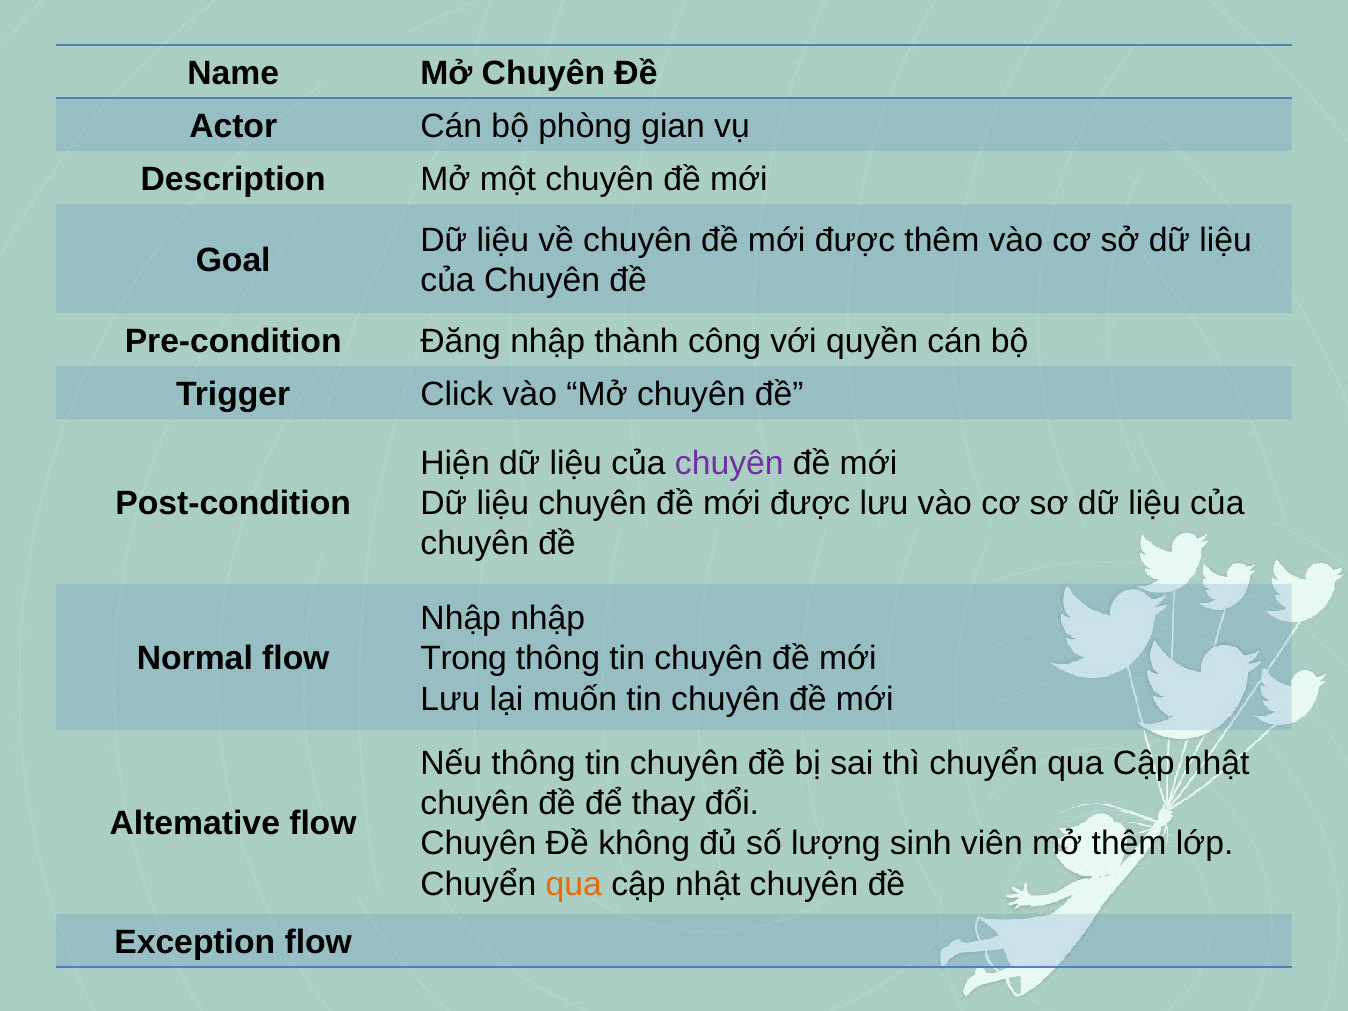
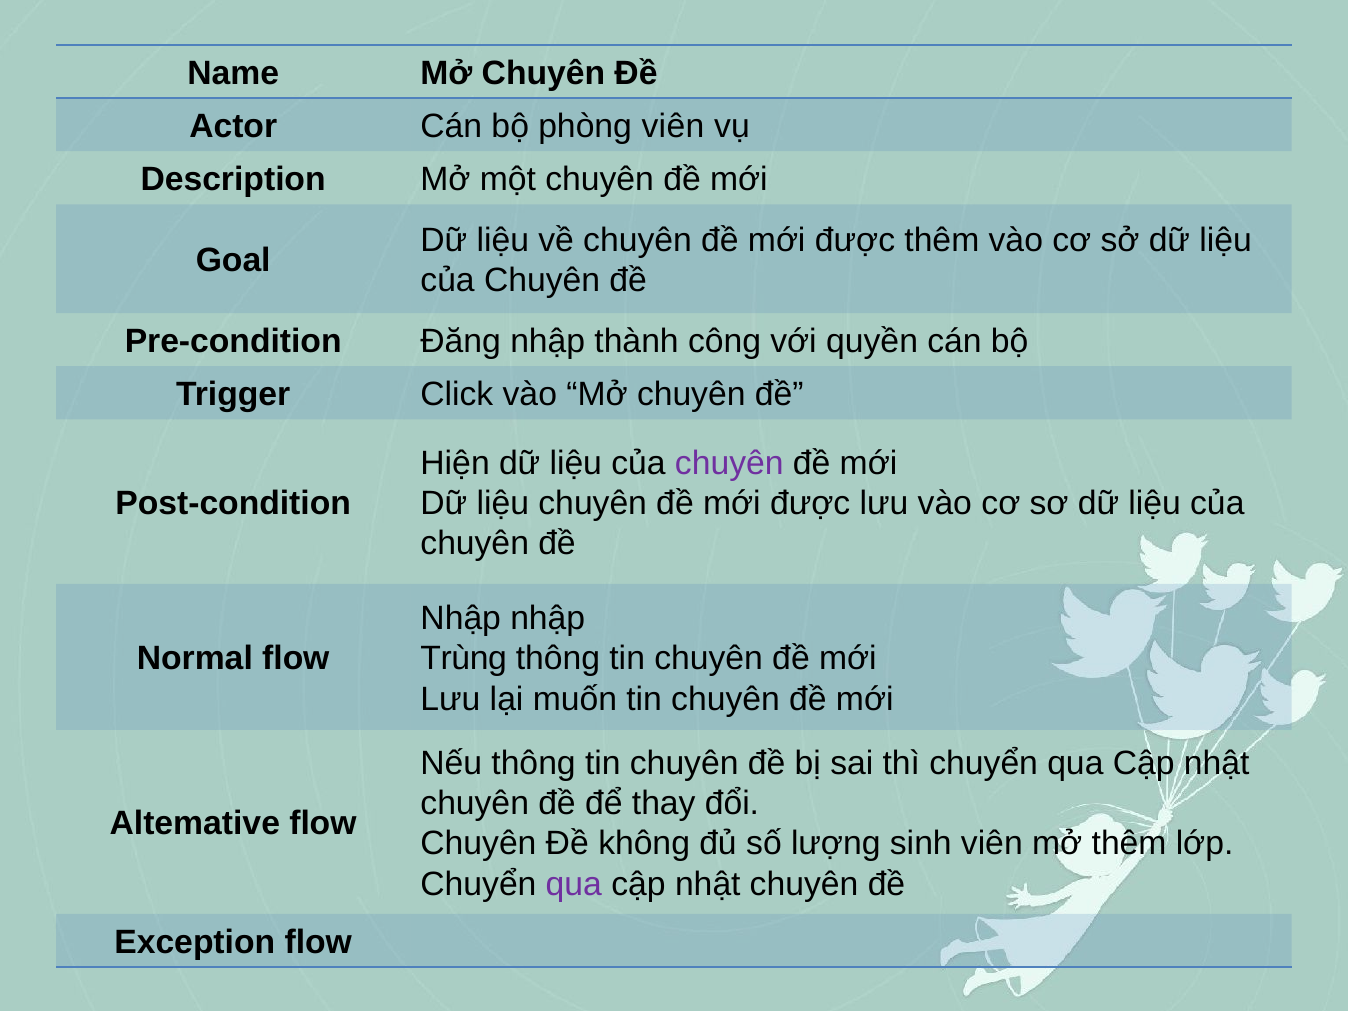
phòng gian: gian -> viên (673, 126)
Trong: Trong -> Trùng (464, 659)
qua colour: orange -> purple (574, 884)
